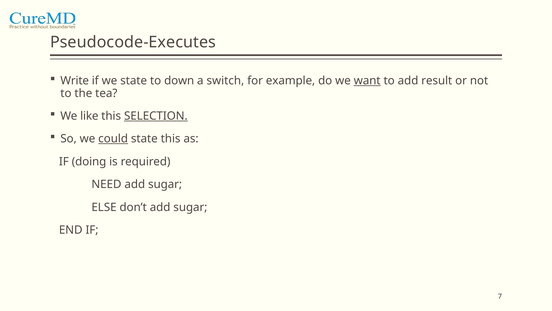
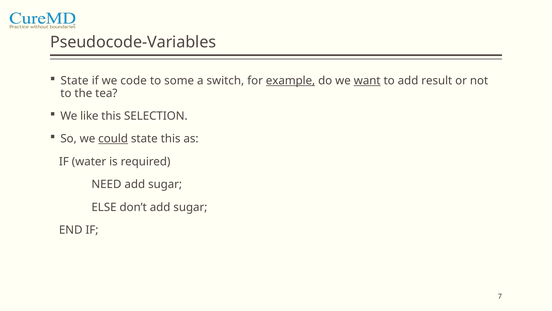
Pseudocode-Executes: Pseudocode-Executes -> Pseudocode-Variables (133, 42)
Write: Write -> State (75, 81)
we state: state -> code (134, 81)
down: down -> some (179, 81)
example underline: none -> present (291, 81)
SELECTION underline: present -> none (156, 116)
doing: doing -> water (89, 161)
